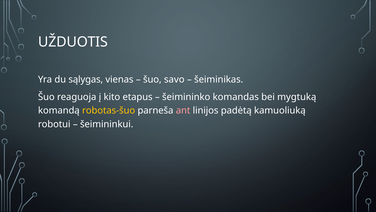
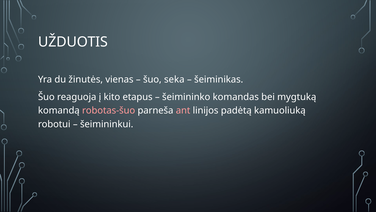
sąlygas: sąlygas -> žinutės (86, 79)
savo: savo -> seka (174, 79)
robotas-šuo colour: yellow -> pink (109, 110)
